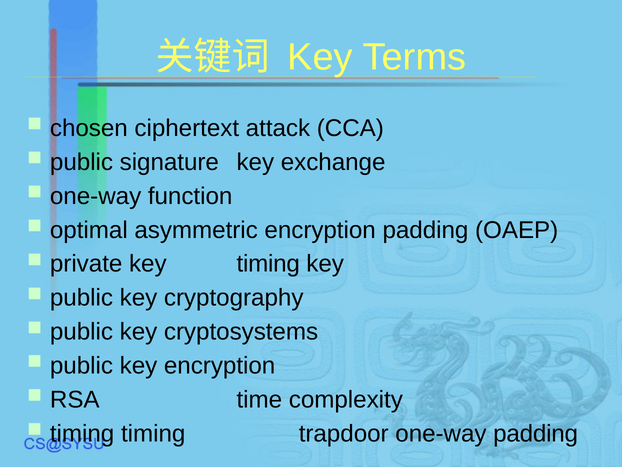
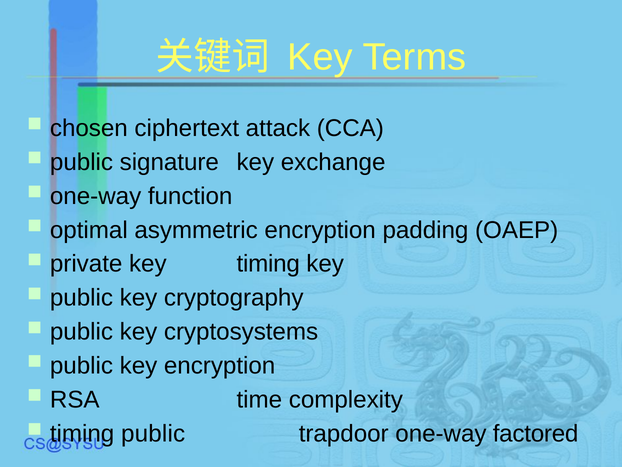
timing timing: timing -> public (153, 433)
one-way padding: padding -> factored (536, 433)
